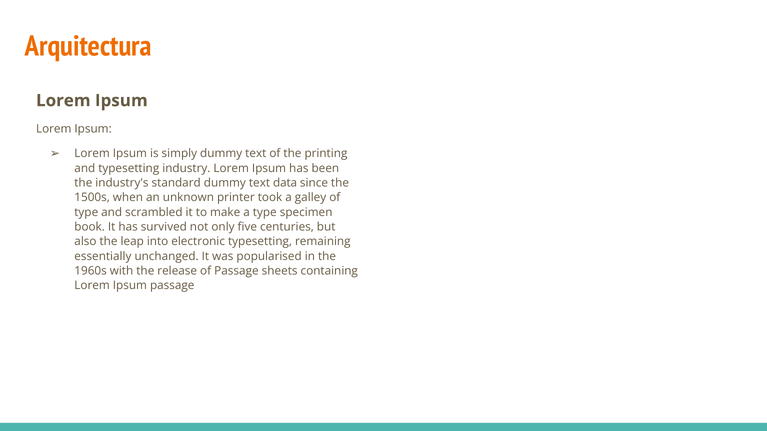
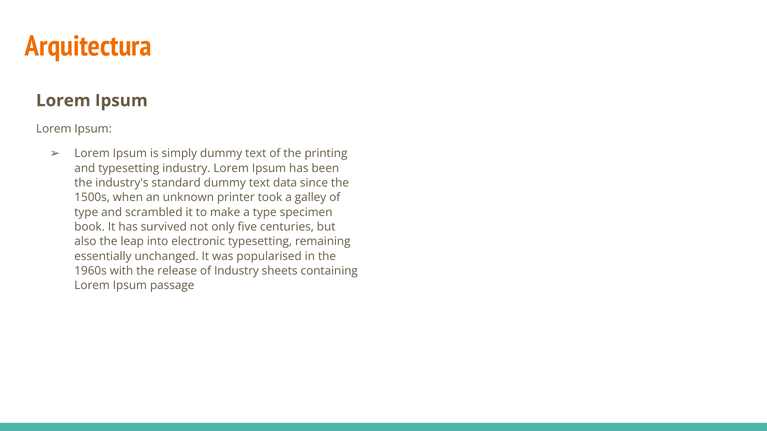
of Passage: Passage -> Industry (236, 271)
